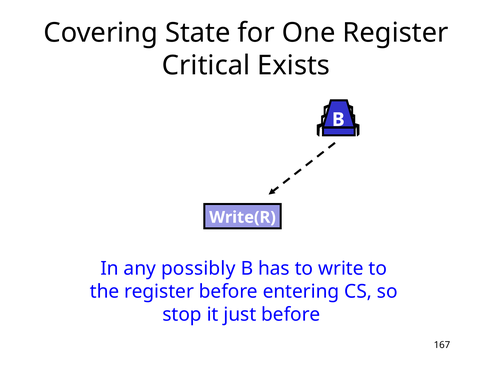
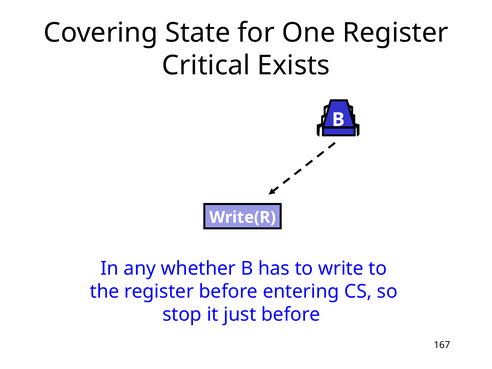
possibly: possibly -> whether (198, 268)
